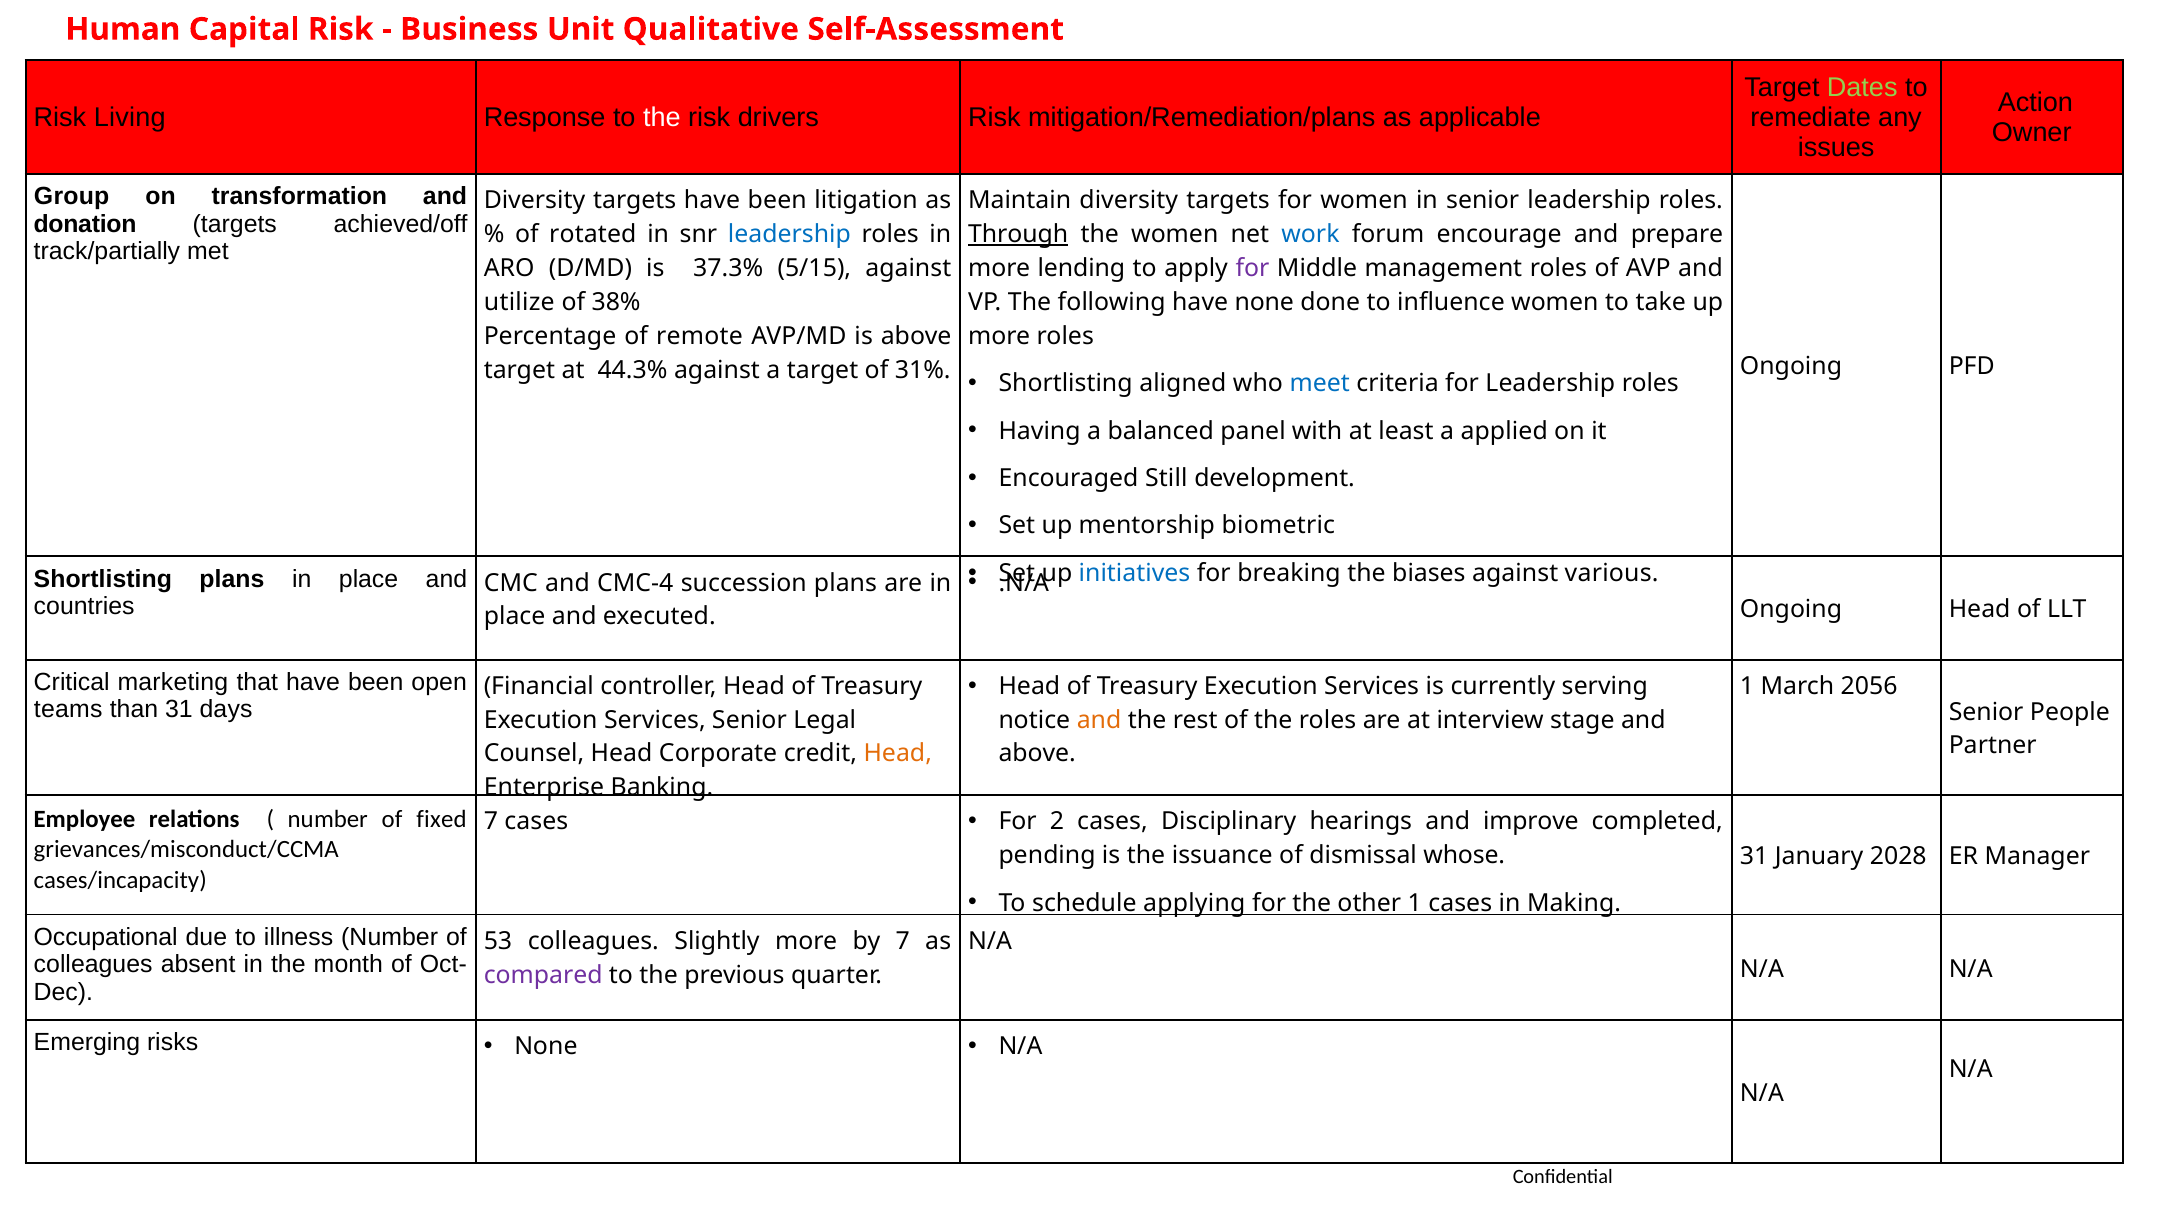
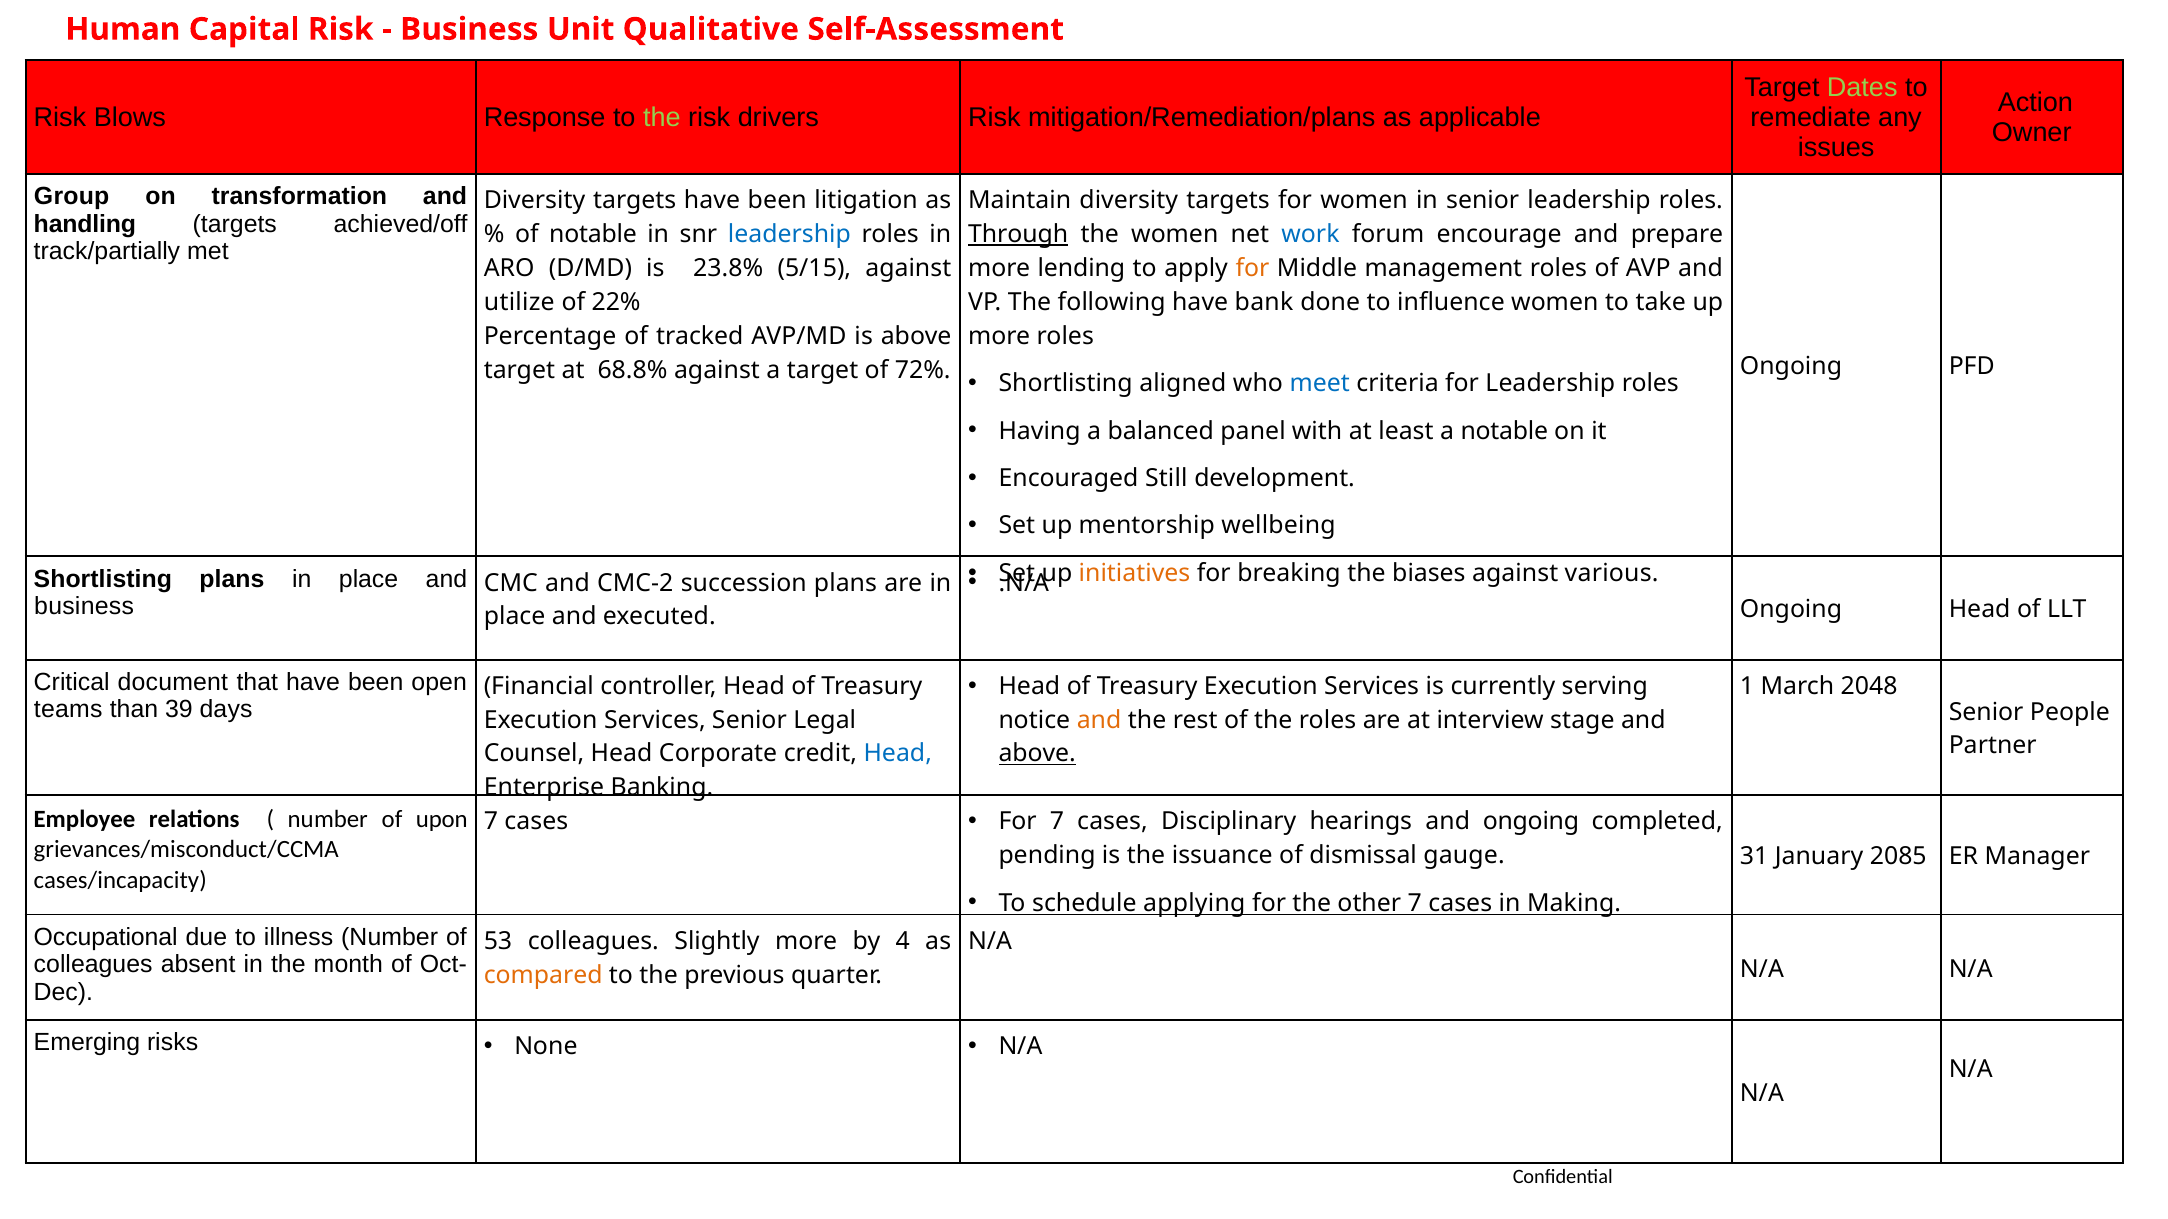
Living: Living -> Blows (130, 118)
the colour: white -> light green (662, 118)
donation: donation -> handling (85, 224)
of rotated: rotated -> notable (593, 235)
37.3%: 37.3% -> 23.8% (728, 268)
for colour: purple -> orange (1252, 268)
38%: 38% -> 22% (616, 302)
have none: none -> bank (1264, 302)
remote: remote -> tracked (700, 336)
44.3%: 44.3% -> 68.8% (632, 370)
31%: 31% -> 72% (923, 370)
a applied: applied -> notable (1504, 431)
biometric: biometric -> wellbeing (1278, 526)
initiatives colour: blue -> orange (1135, 573)
CMC-4: CMC-4 -> CMC-2 (635, 583)
countries: countries -> business (84, 607)
marketing: marketing -> document (173, 682)
2056: 2056 -> 2048 (1869, 686)
than 31: 31 -> 39 (179, 710)
Head colour: orange -> blue (898, 754)
above underline: none -> present (1037, 754)
fixed: fixed -> upon (442, 819)
For 2: 2 -> 7 (1057, 822)
and improve: improve -> ongoing (1531, 822)
whose: whose -> gauge (1464, 856)
2028: 2028 -> 2085 (1898, 857)
other 1: 1 -> 7 (1415, 903)
by 7: 7 -> 4 (903, 941)
compared colour: purple -> orange (543, 975)
